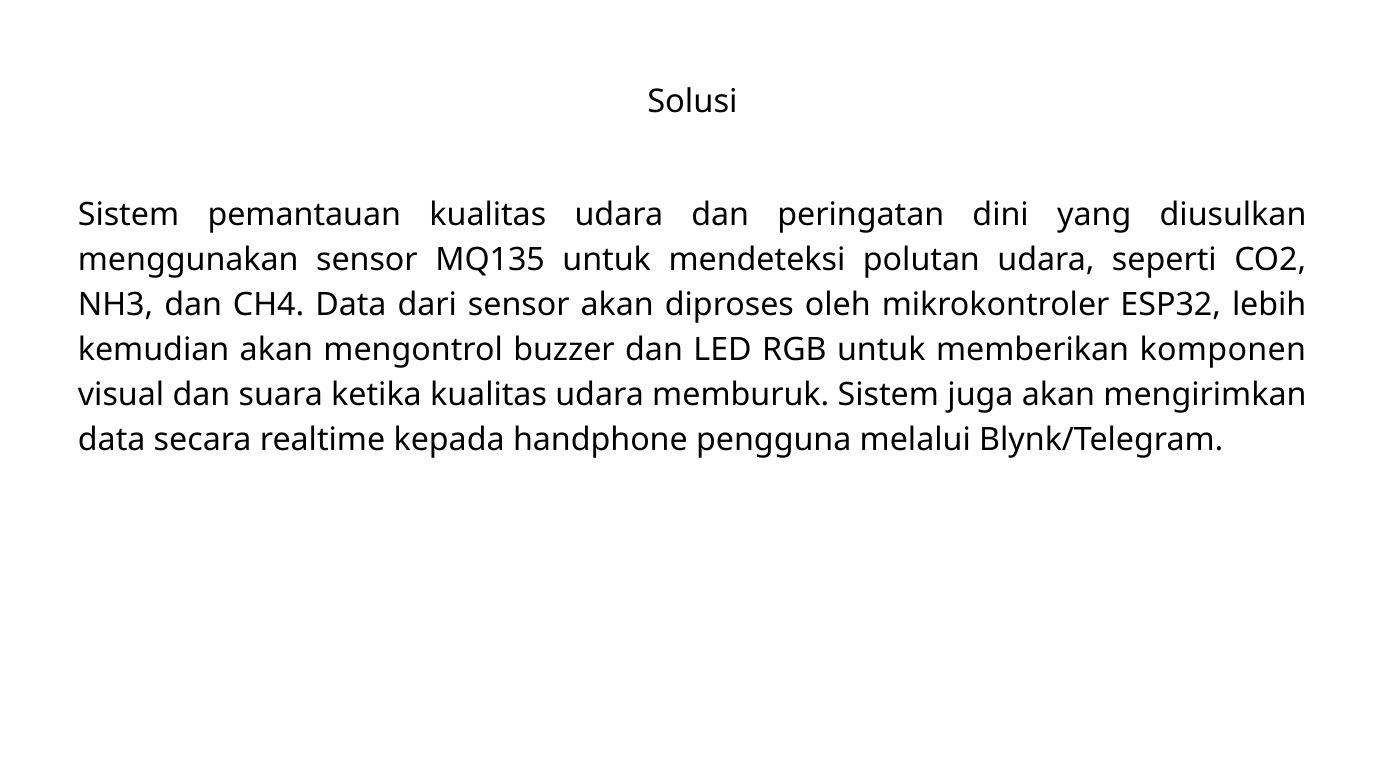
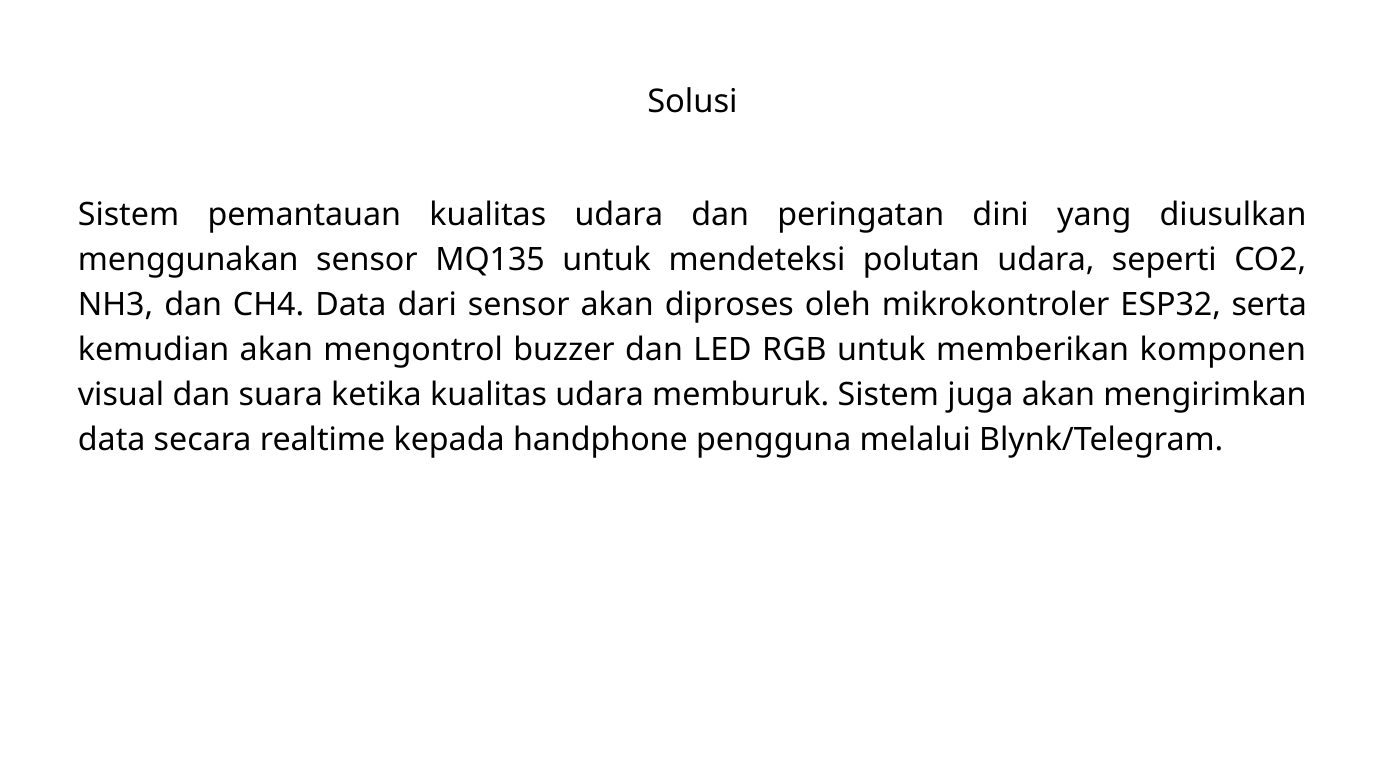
lebih: lebih -> serta (1269, 305)
